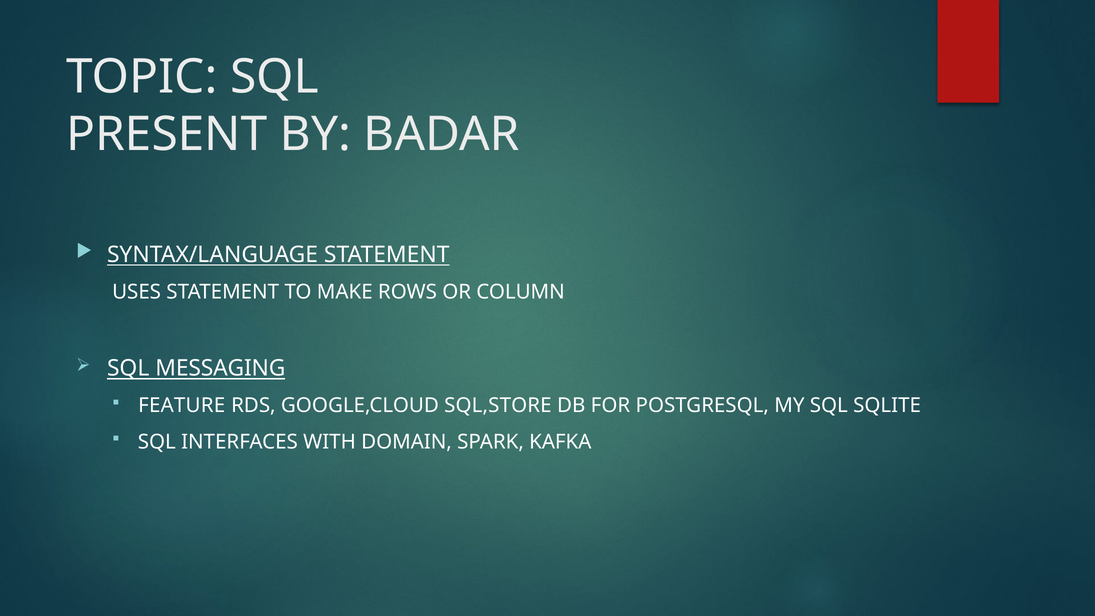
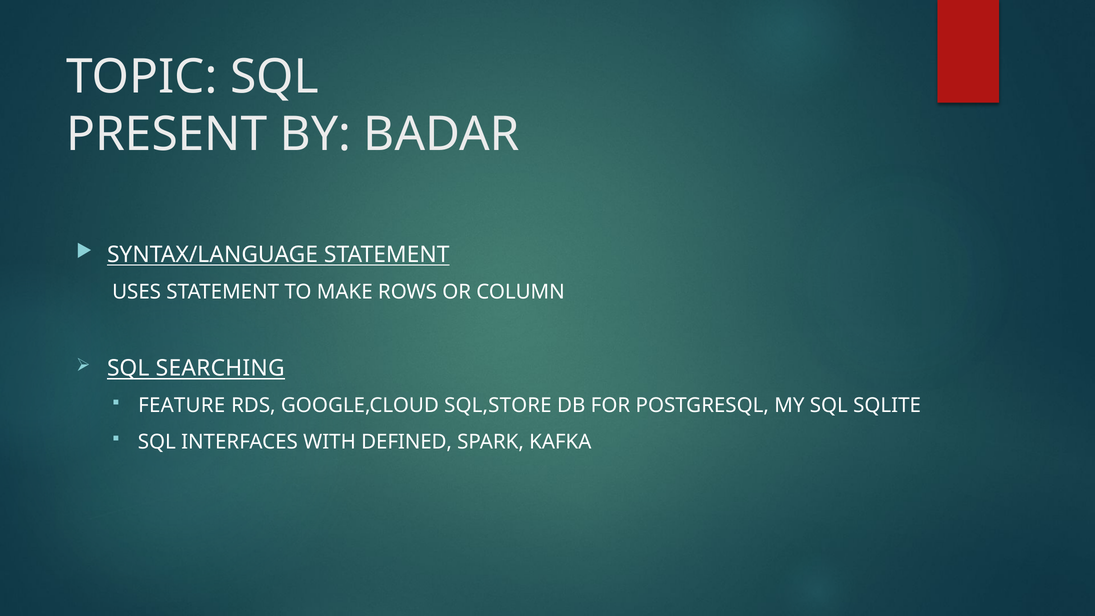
MESSAGING: MESSAGING -> SEARCHING (220, 368)
DOMAIN: DOMAIN -> DEFINED (407, 442)
